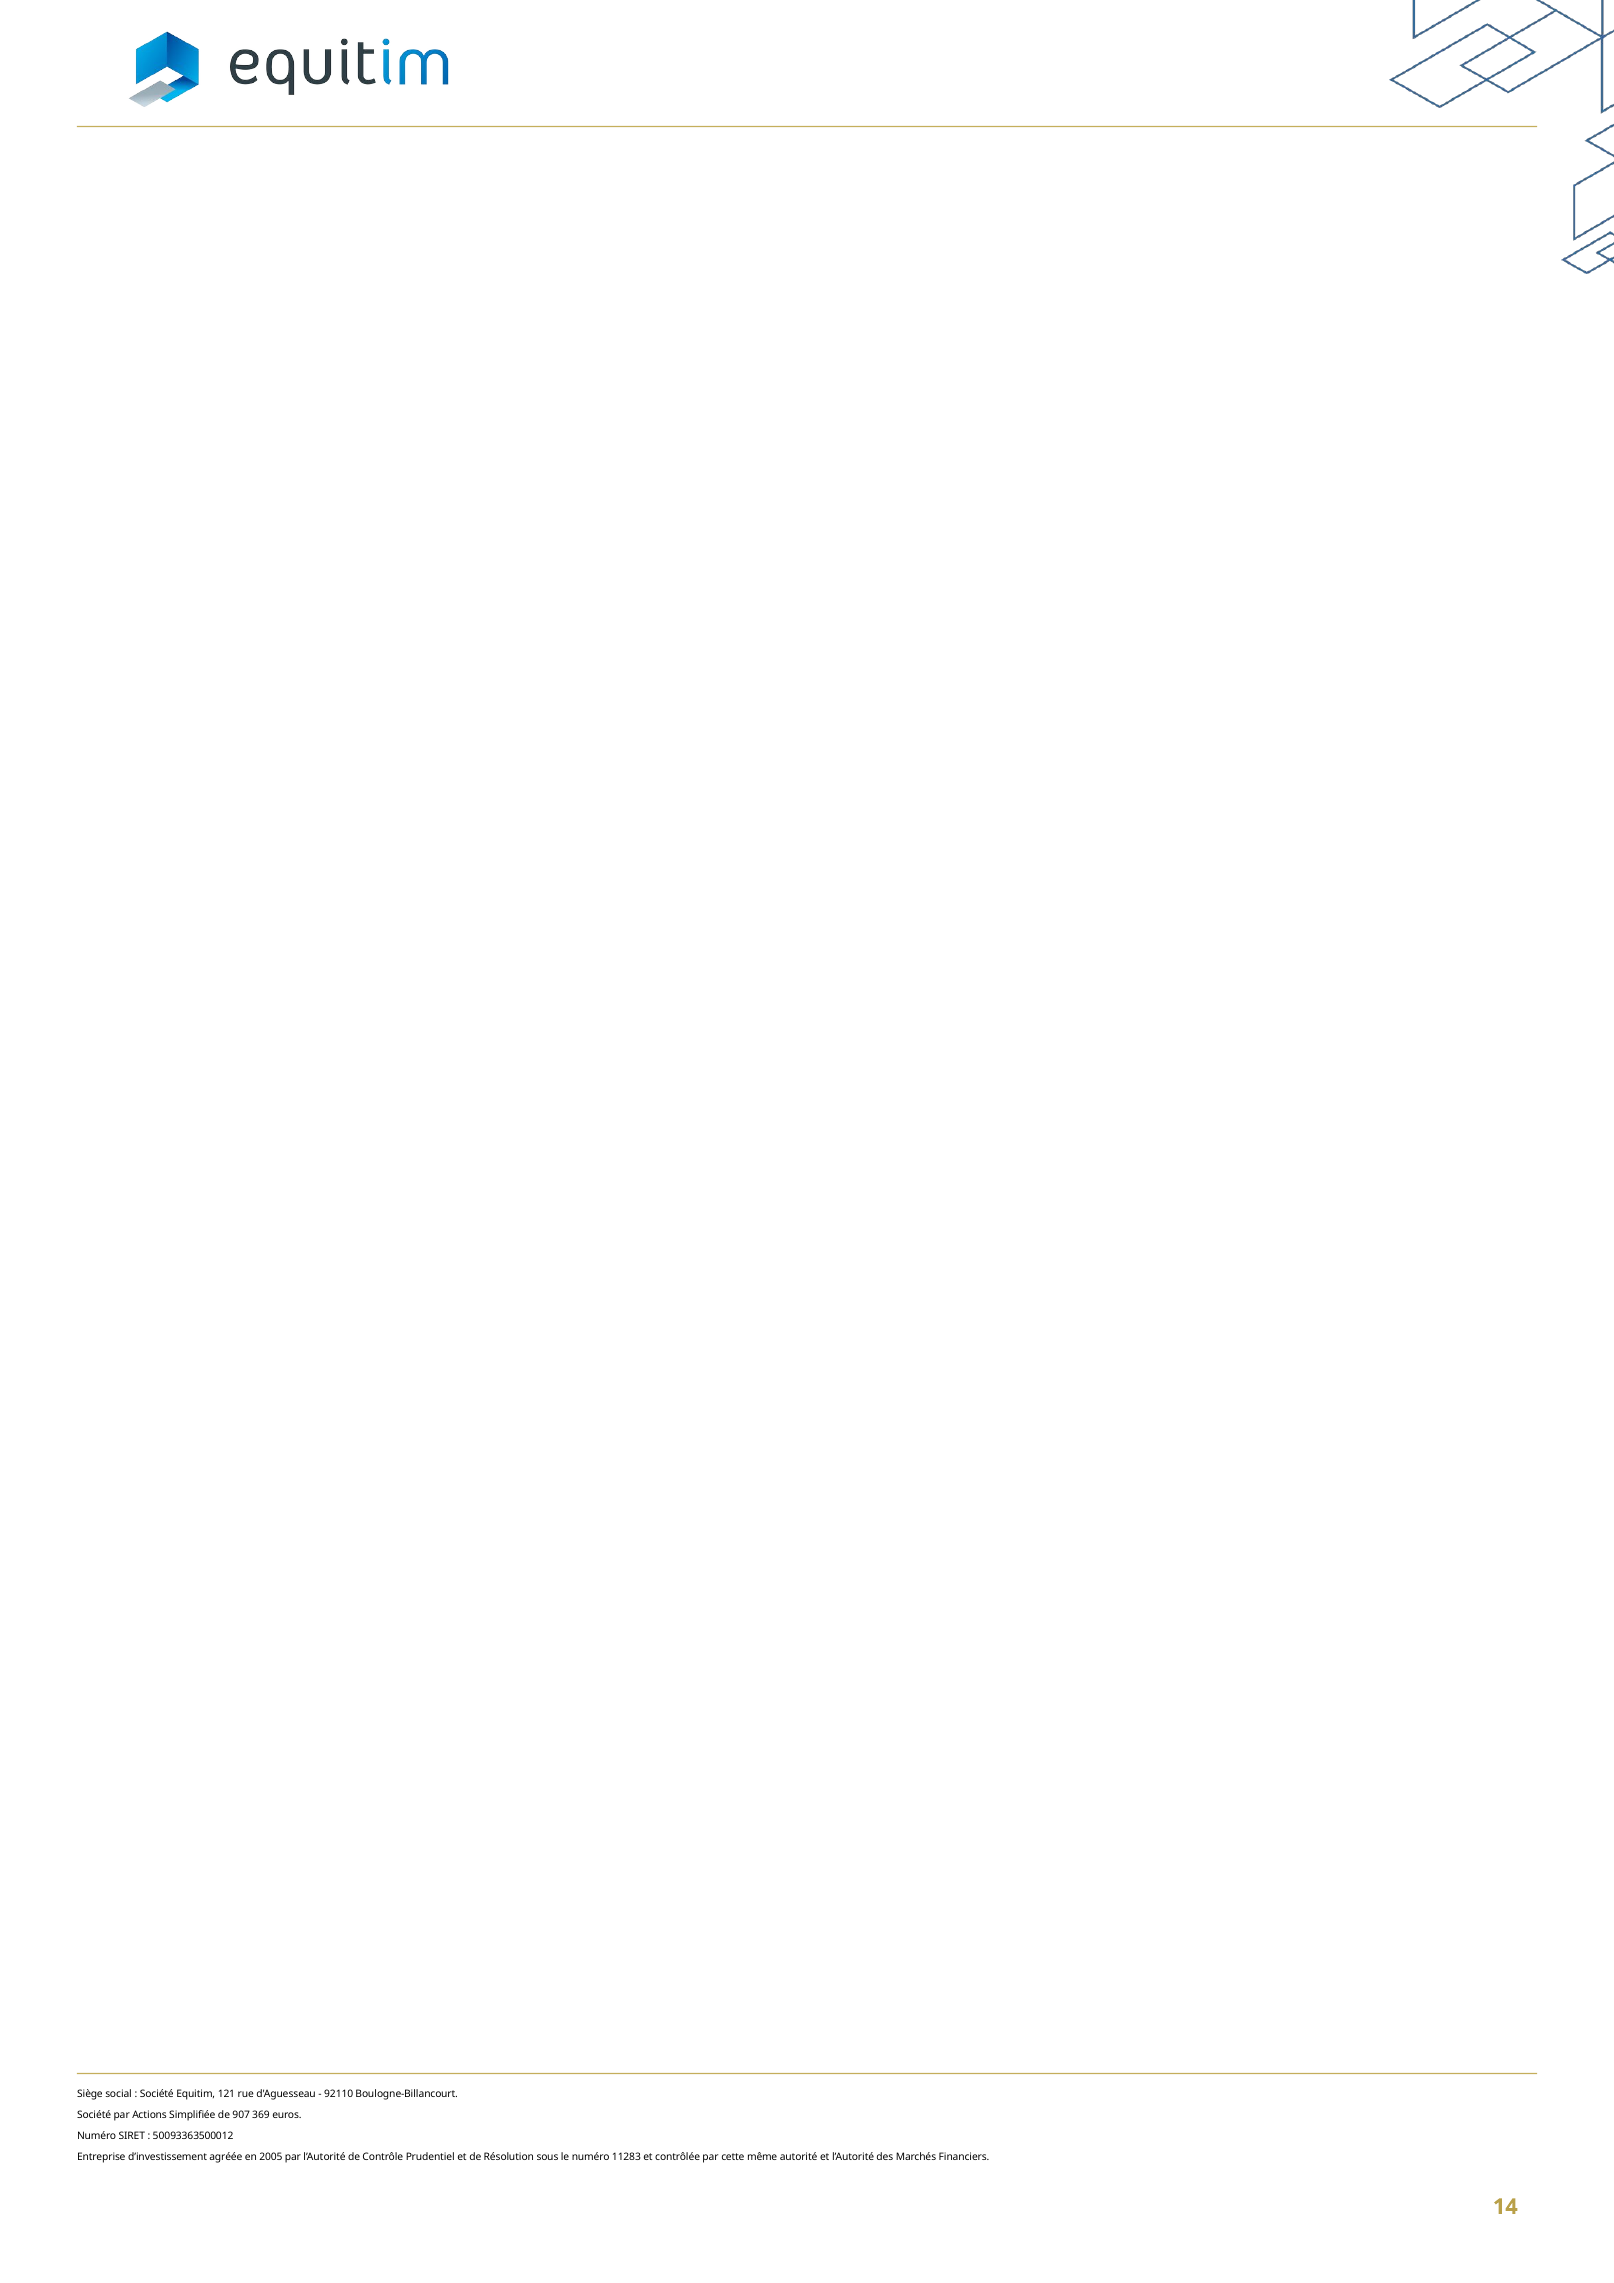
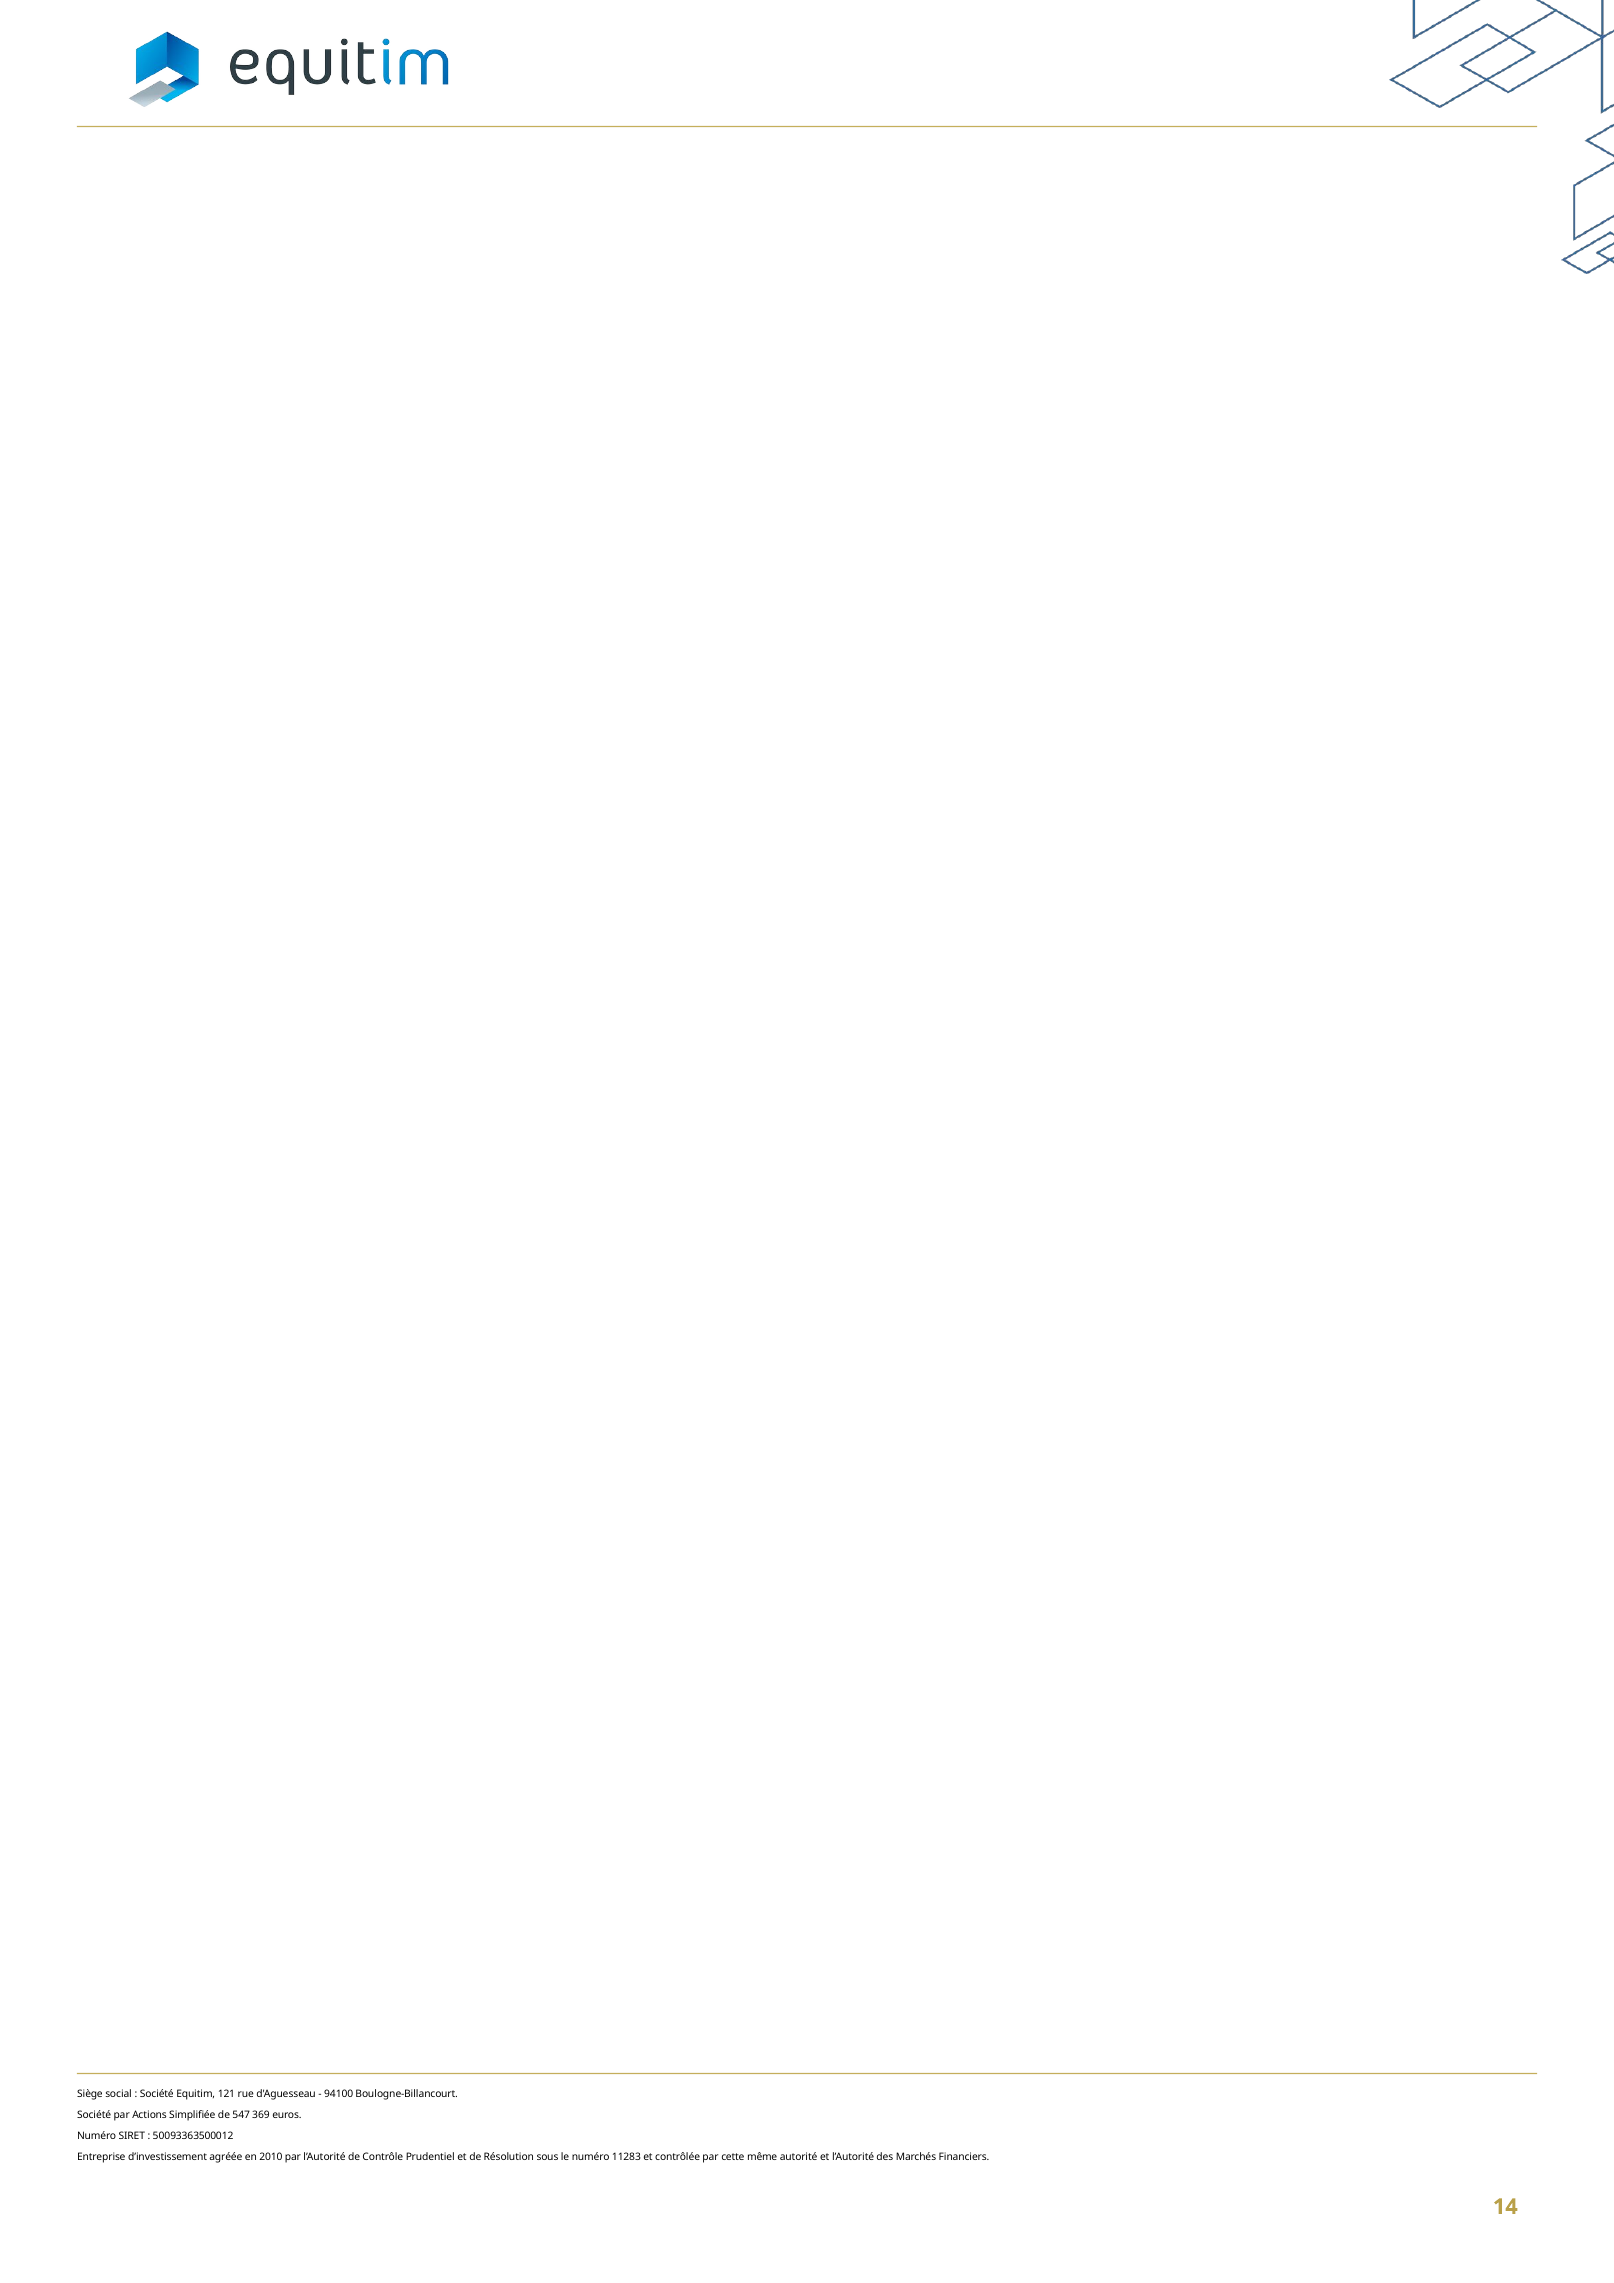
92110: 92110 -> 94100 (339, 2094)
907: 907 -> 547 (241, 2115)
2005: 2005 -> 2010 (271, 2157)
